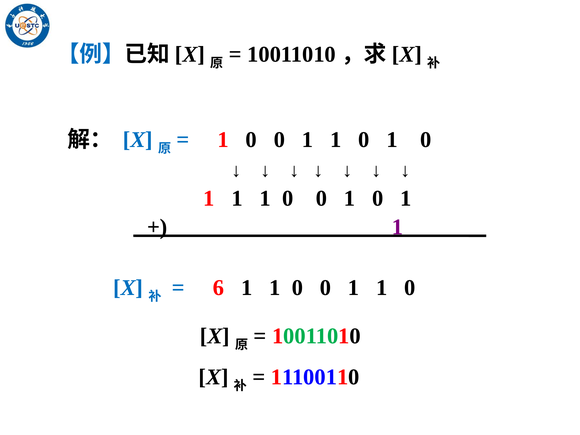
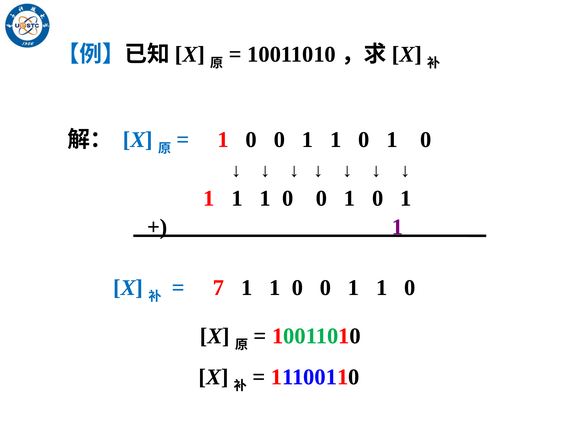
6: 6 -> 7 (219, 288)
